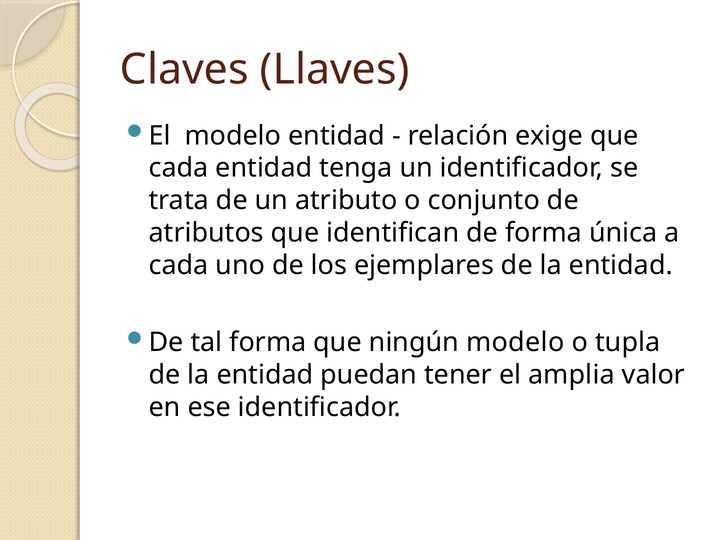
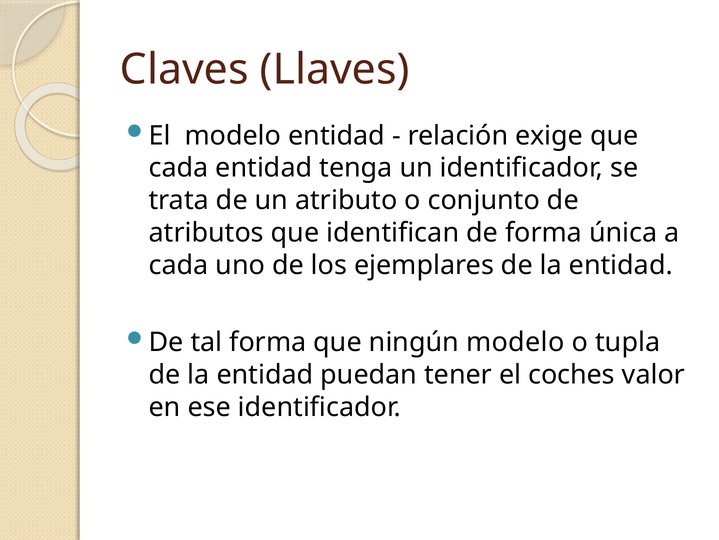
amplia: amplia -> coches (572, 374)
